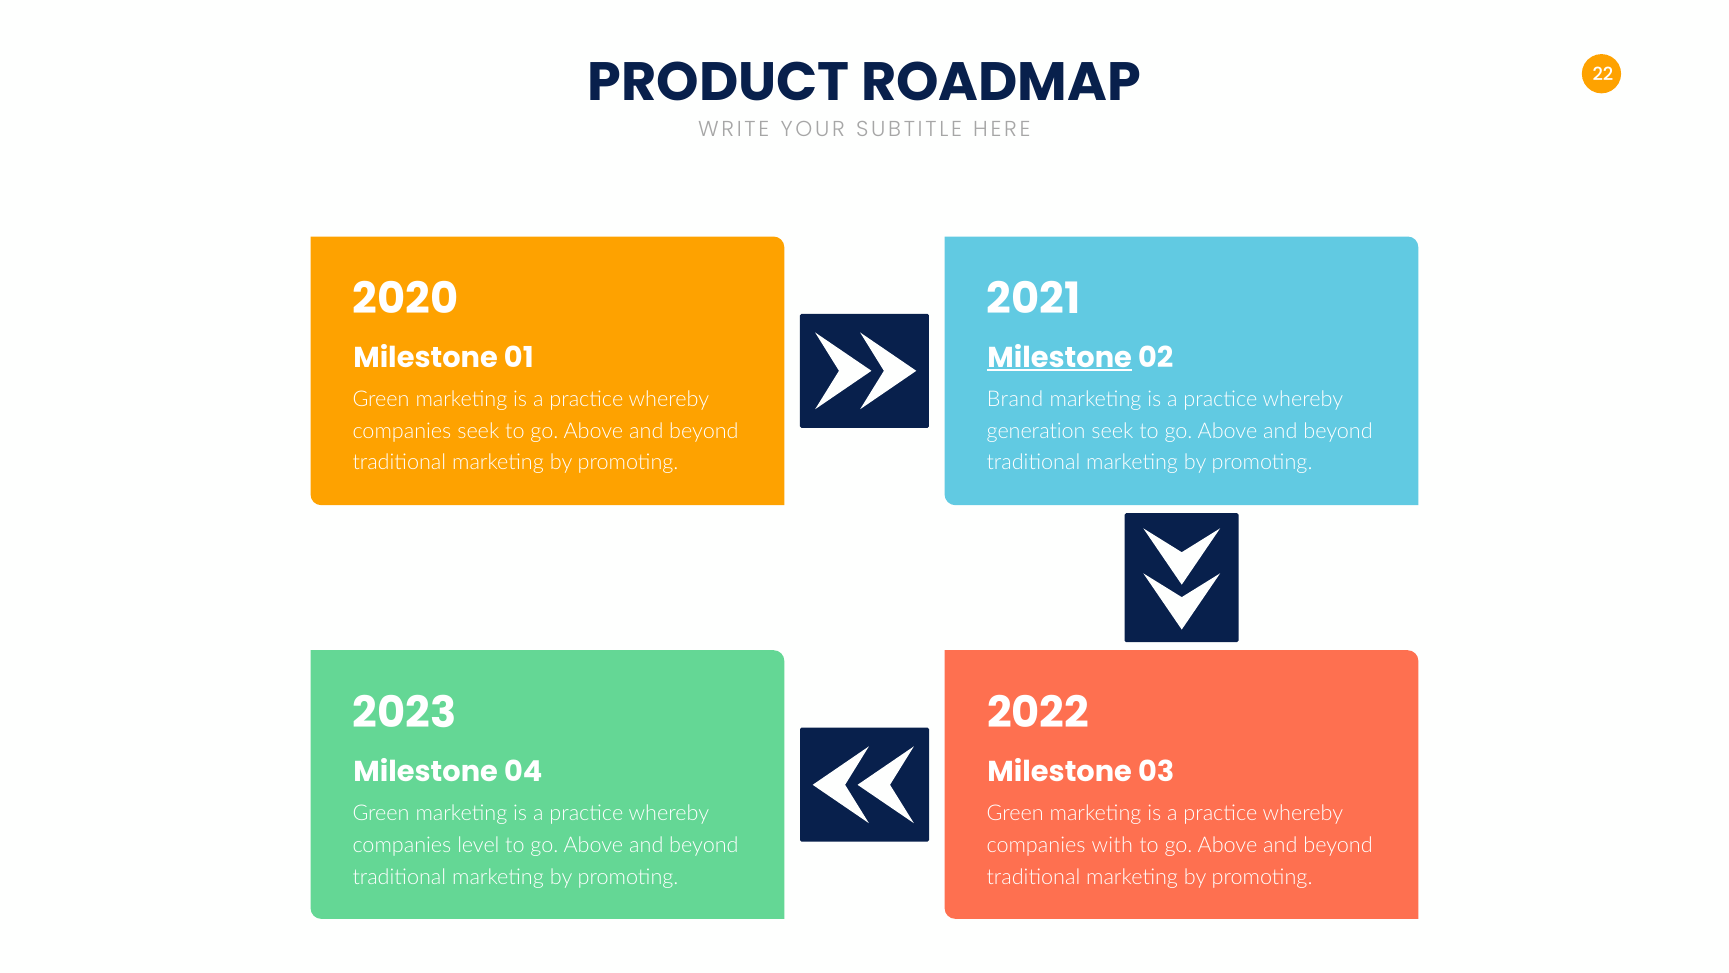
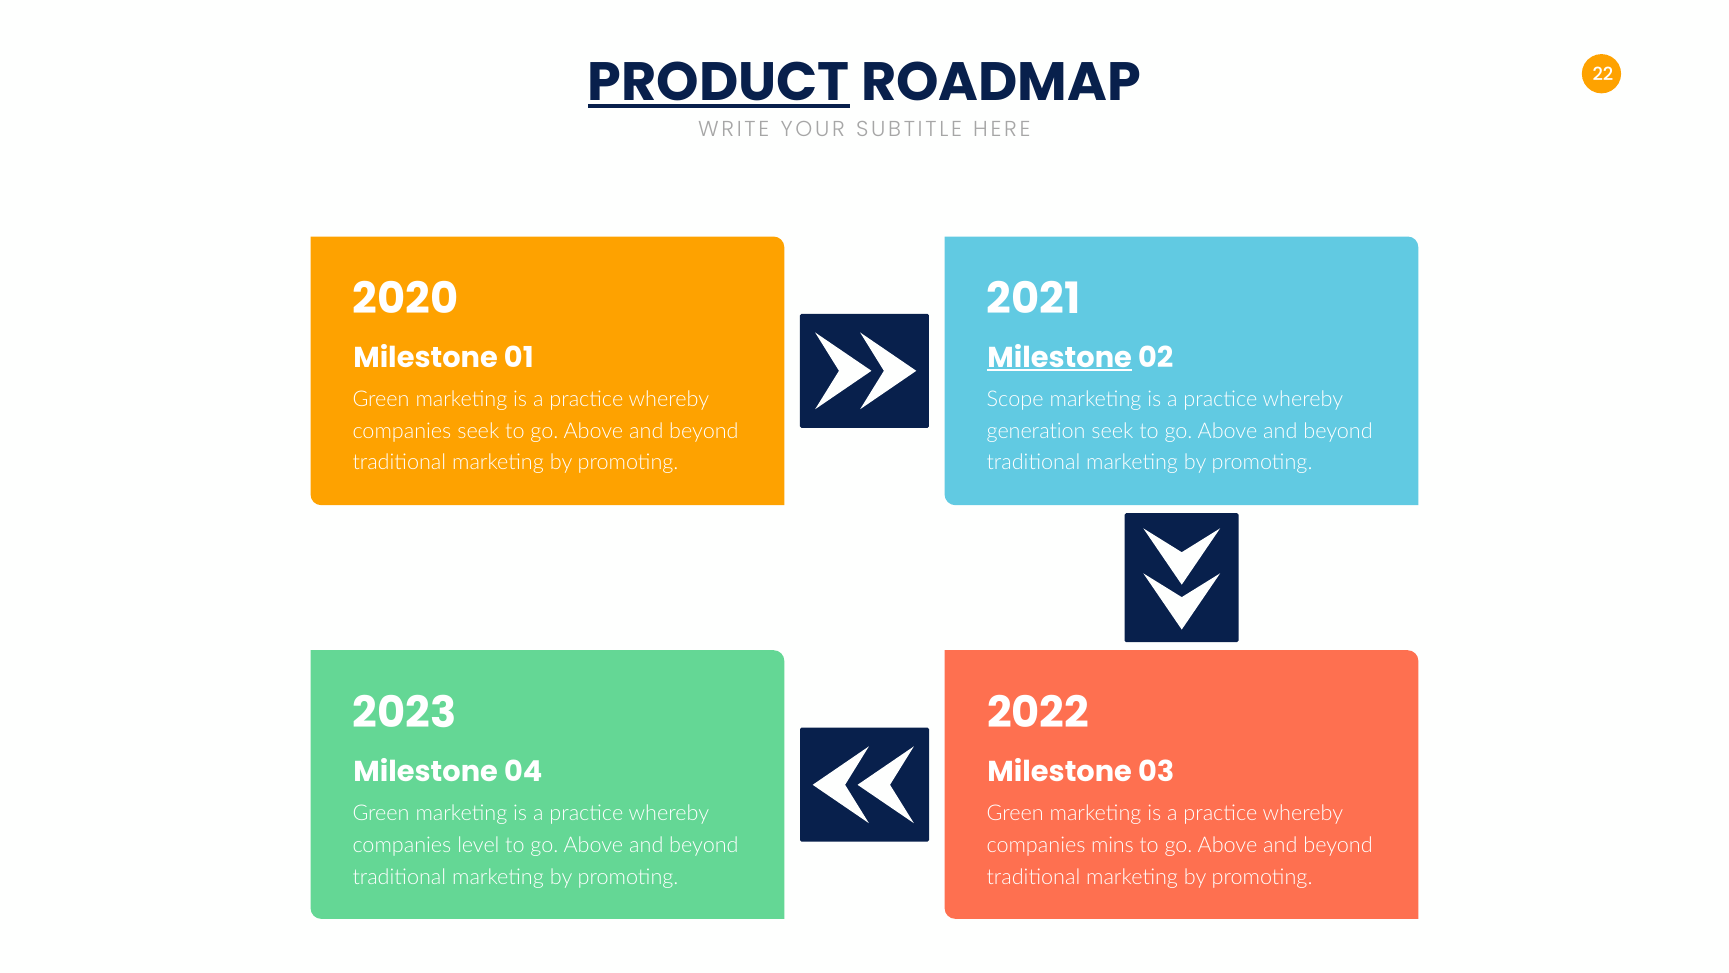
PRODUCT underline: none -> present (719, 83)
Brand: Brand -> Scope (1015, 399)
with: with -> mins (1112, 845)
